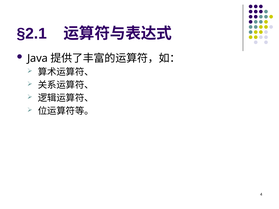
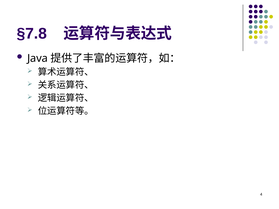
§2.1: §2.1 -> §7.8 (32, 34)
